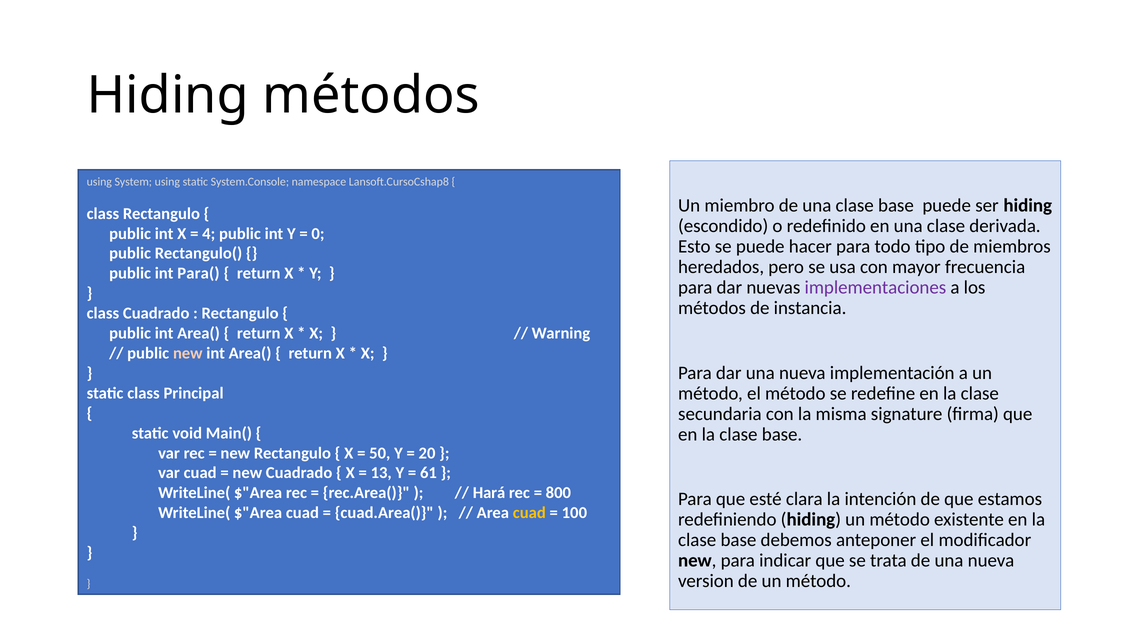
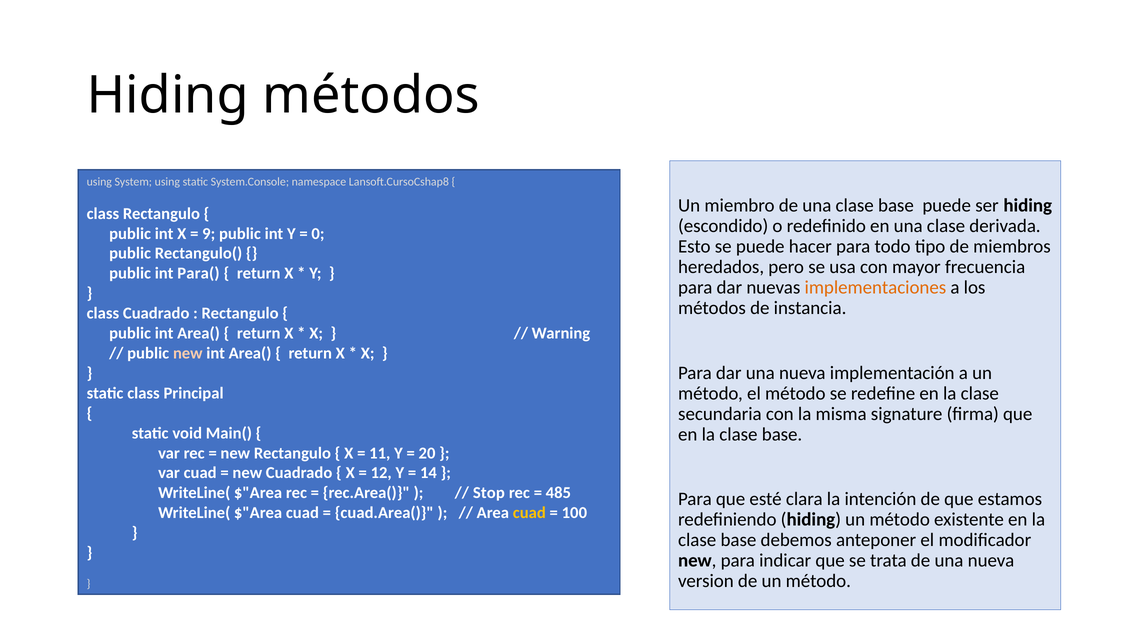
4: 4 -> 9 (209, 233)
implementaciones colour: purple -> orange (875, 287)
50: 50 -> 11 (380, 453)
13: 13 -> 12 (381, 473)
61: 61 -> 14 (428, 473)
Hará: Hará -> Stop (489, 493)
800: 800 -> 485 (558, 493)
